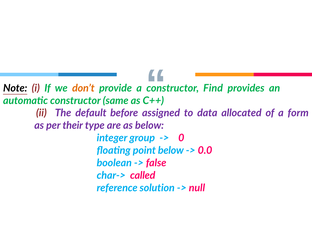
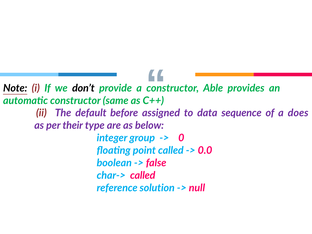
don’t colour: orange -> black (83, 88)
Find: Find -> Able (213, 88)
allocated: allocated -> sequence (241, 113)
form: form -> does (298, 113)
point below: below -> called (171, 150)
